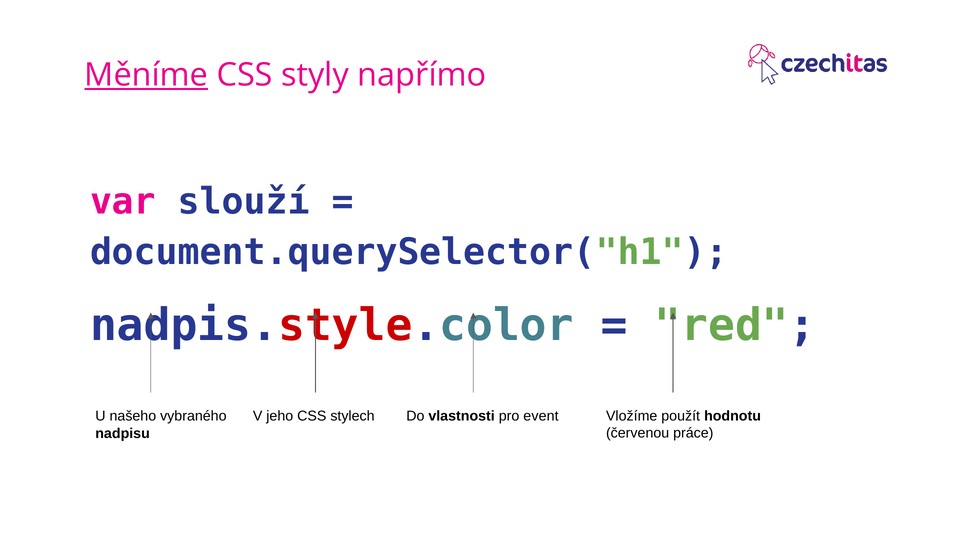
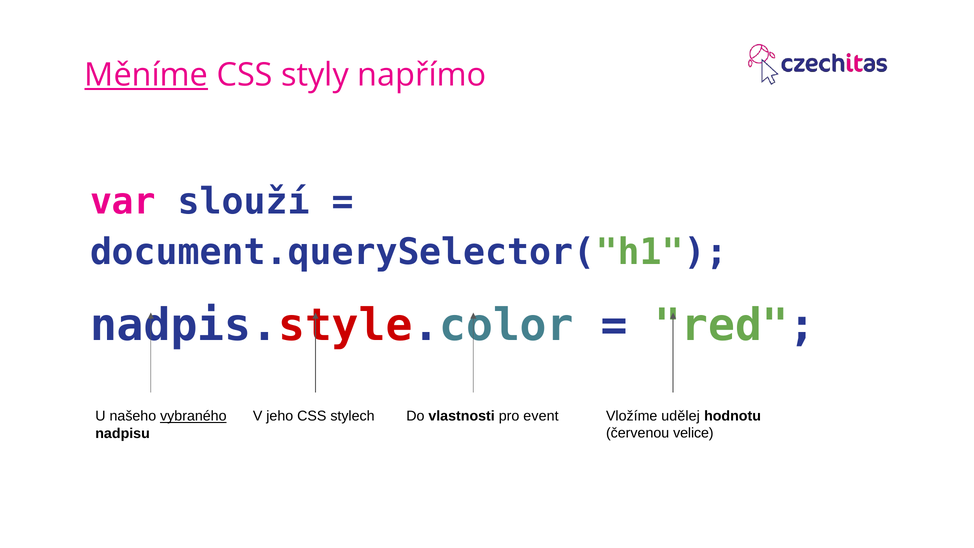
použít: použít -> udělej (681, 416)
vybraného underline: none -> present (193, 416)
práce: práce -> velice (693, 433)
